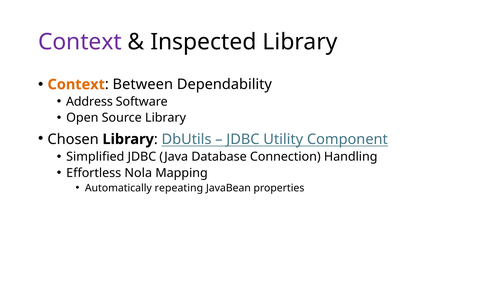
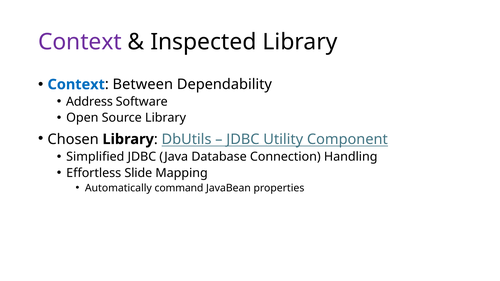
Context colour: orange -> blue (76, 85)
Nola: Nola -> Slide (138, 173)
repeating: repeating -> command (179, 188)
